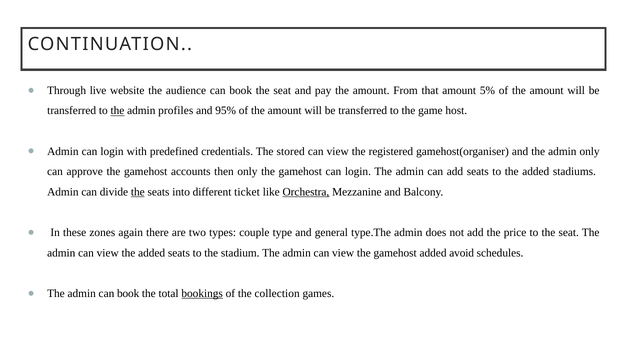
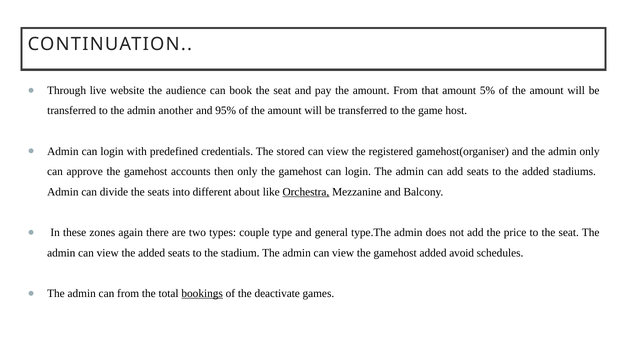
the underline: present -> none (117, 111)
profiles: profiles -> another (176, 111)
the underline: present -> none (138, 192)
ticket: ticket -> about (247, 192)
admin can book: book -> from (128, 293)
collection: collection -> deactivate (277, 293)
